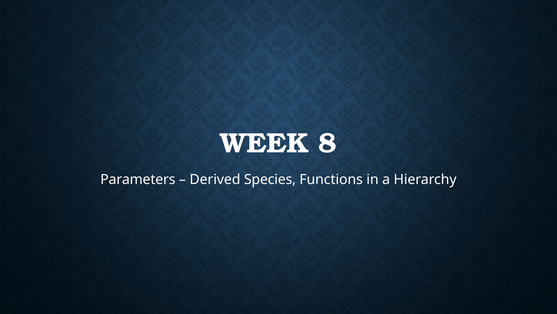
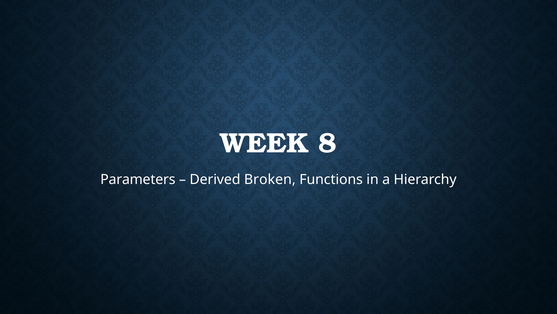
Species: Species -> Broken (270, 179)
